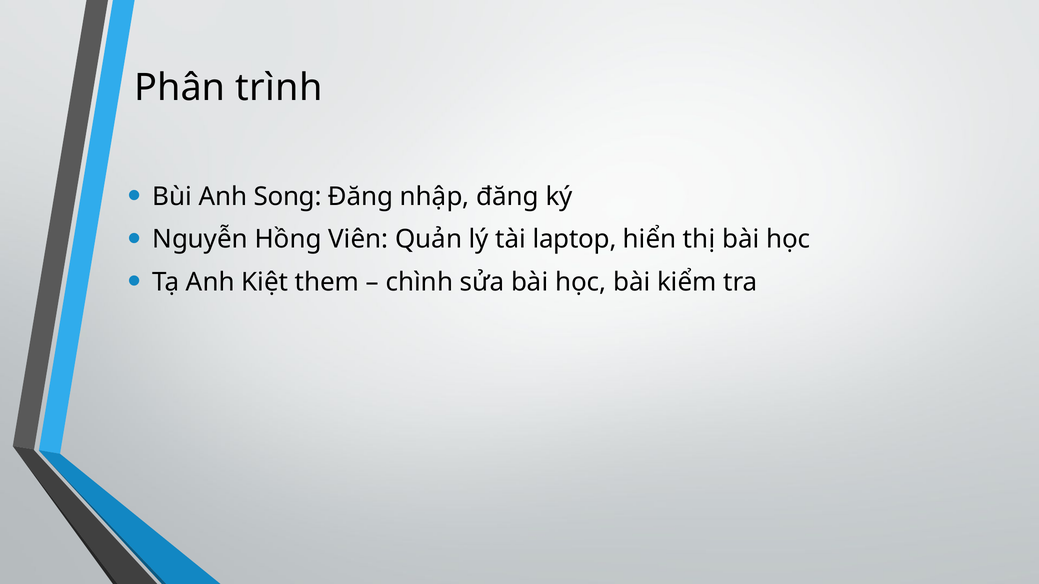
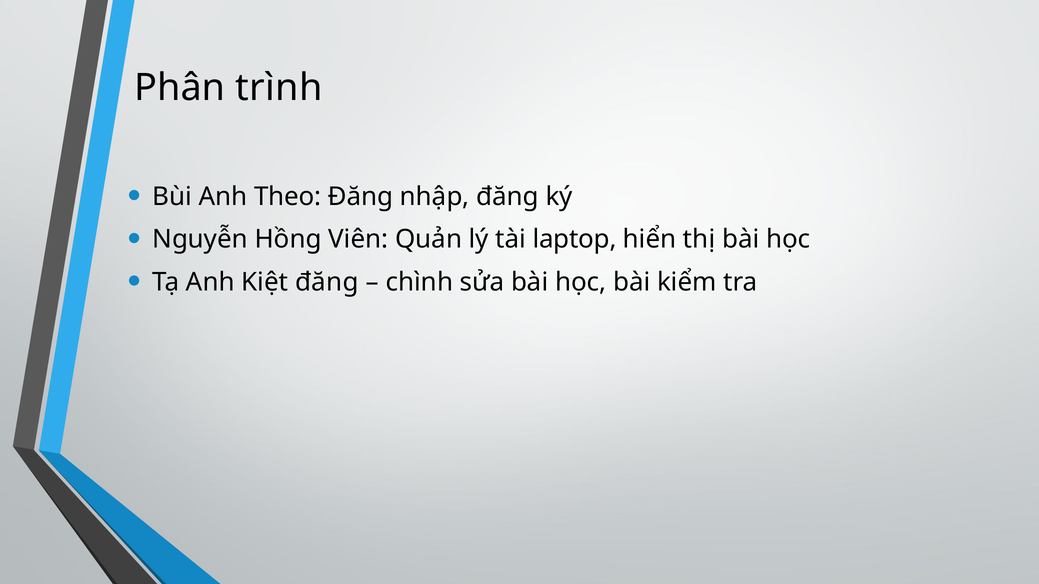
Song: Song -> Theo (288, 197)
Kiệt them: them -> đăng (327, 282)
